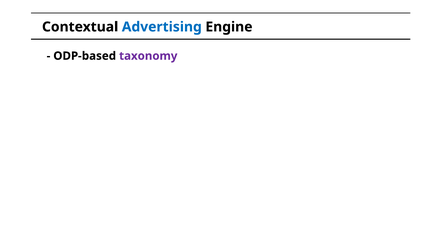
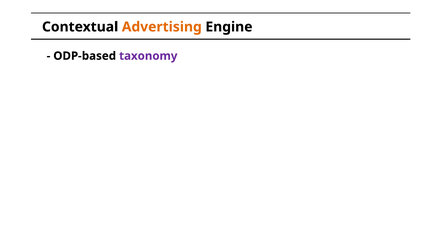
Advertising colour: blue -> orange (162, 27)
